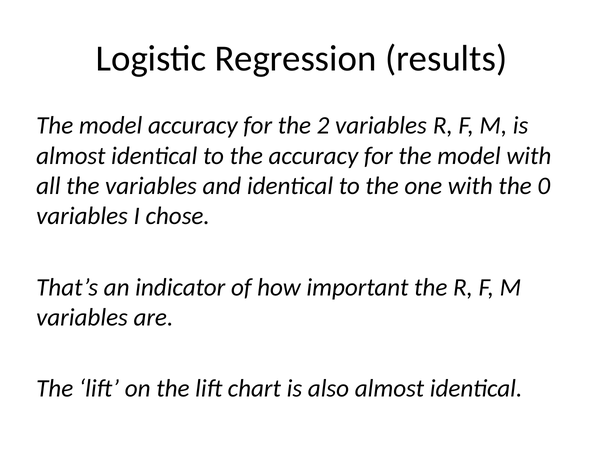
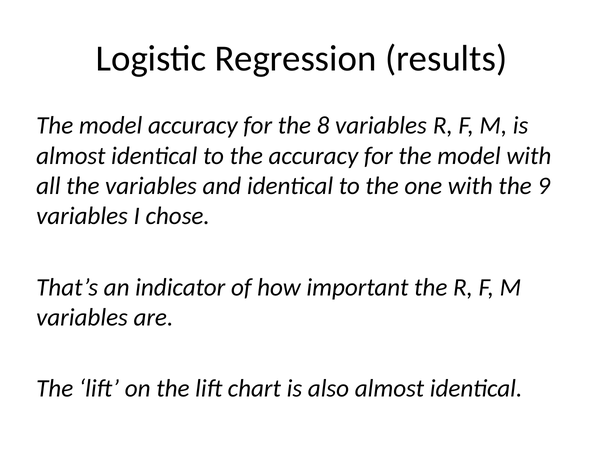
2: 2 -> 8 (323, 125)
0: 0 -> 9 (544, 186)
